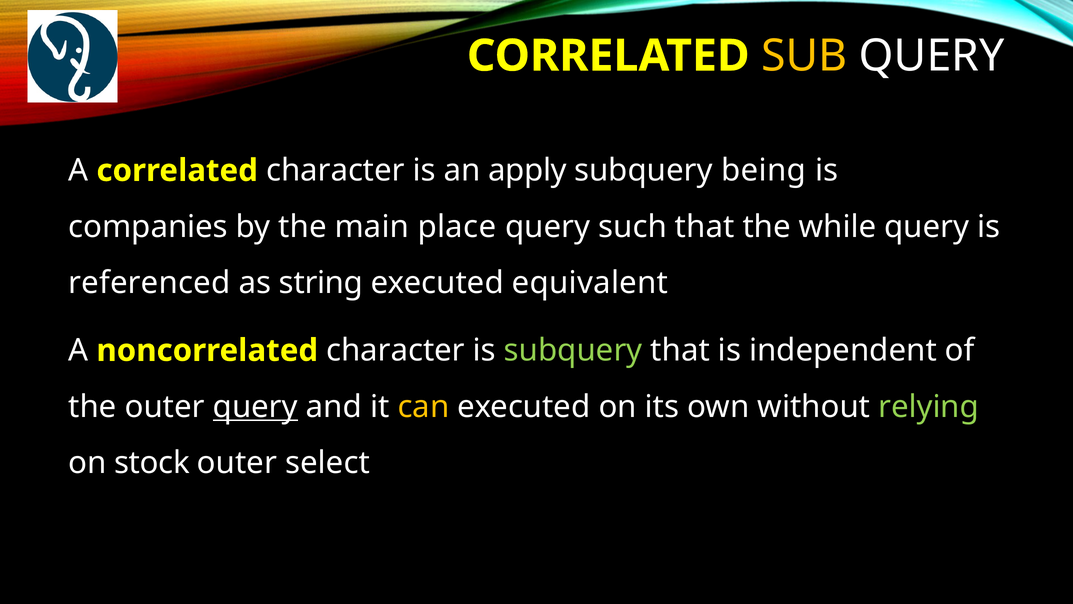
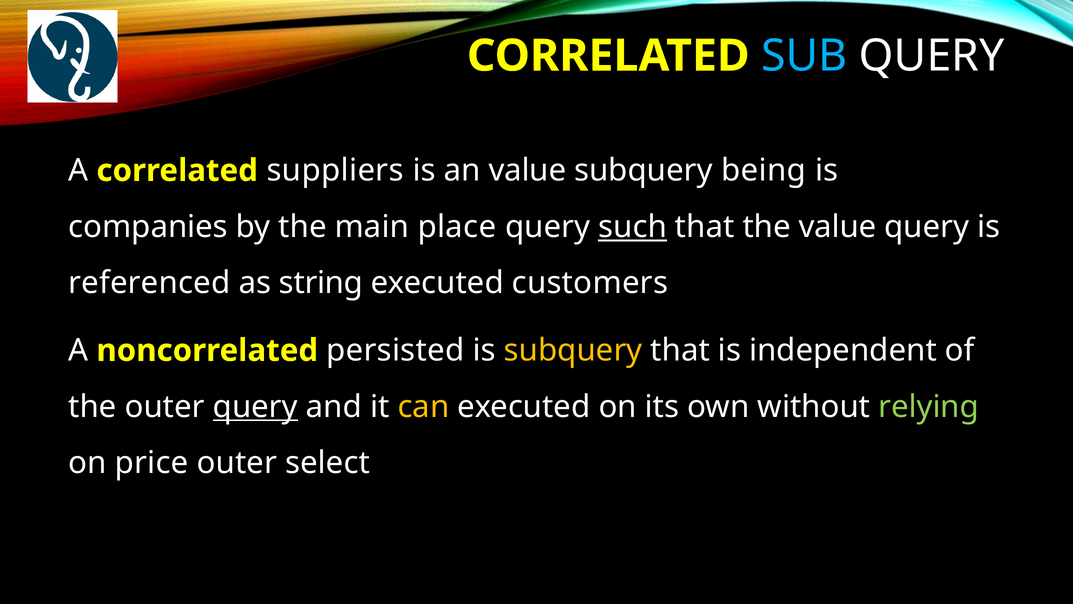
SUB colour: yellow -> light blue (804, 56)
correlated character: character -> suppliers (335, 171)
an apply: apply -> value (527, 171)
such underline: none -> present (633, 227)
the while: while -> value (838, 227)
equivalent: equivalent -> customers (590, 283)
noncorrelated character: character -> persisted (395, 350)
subquery colour: light green -> yellow (573, 350)
stock: stock -> price (152, 463)
